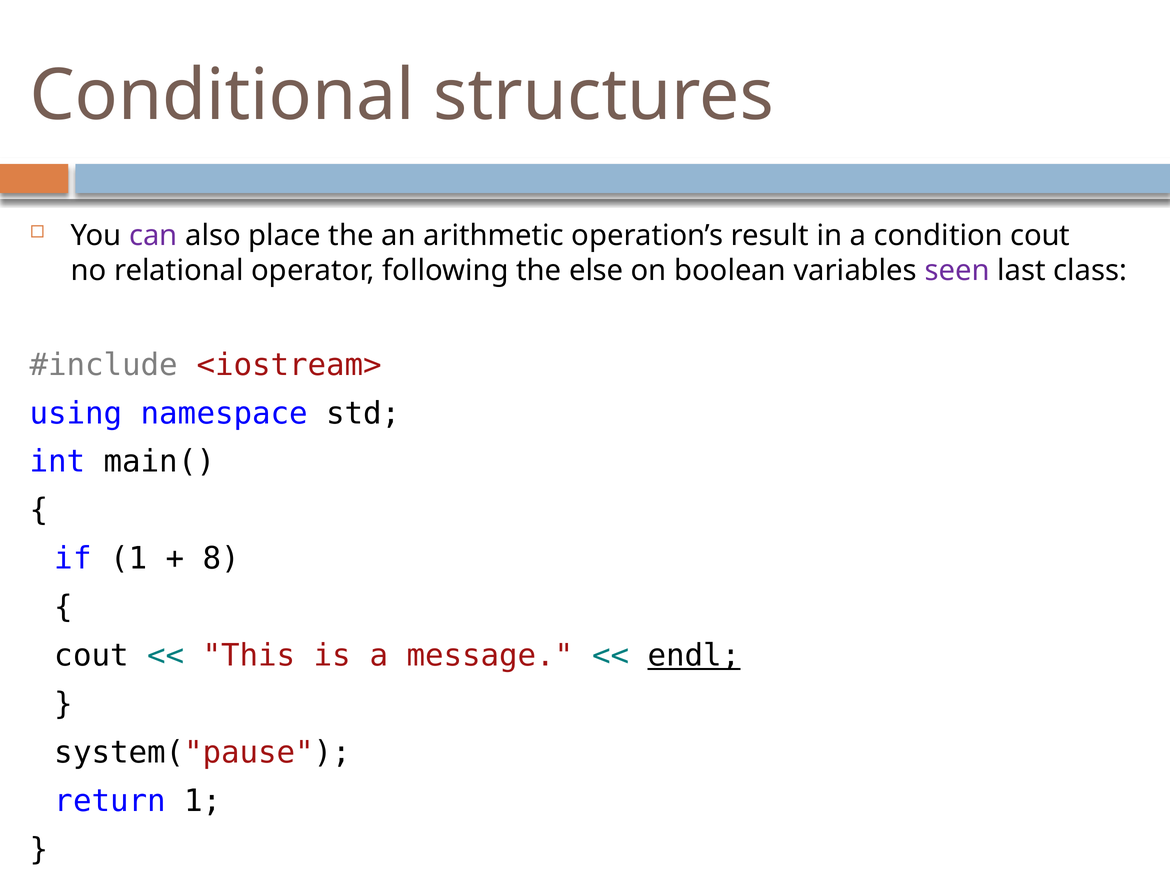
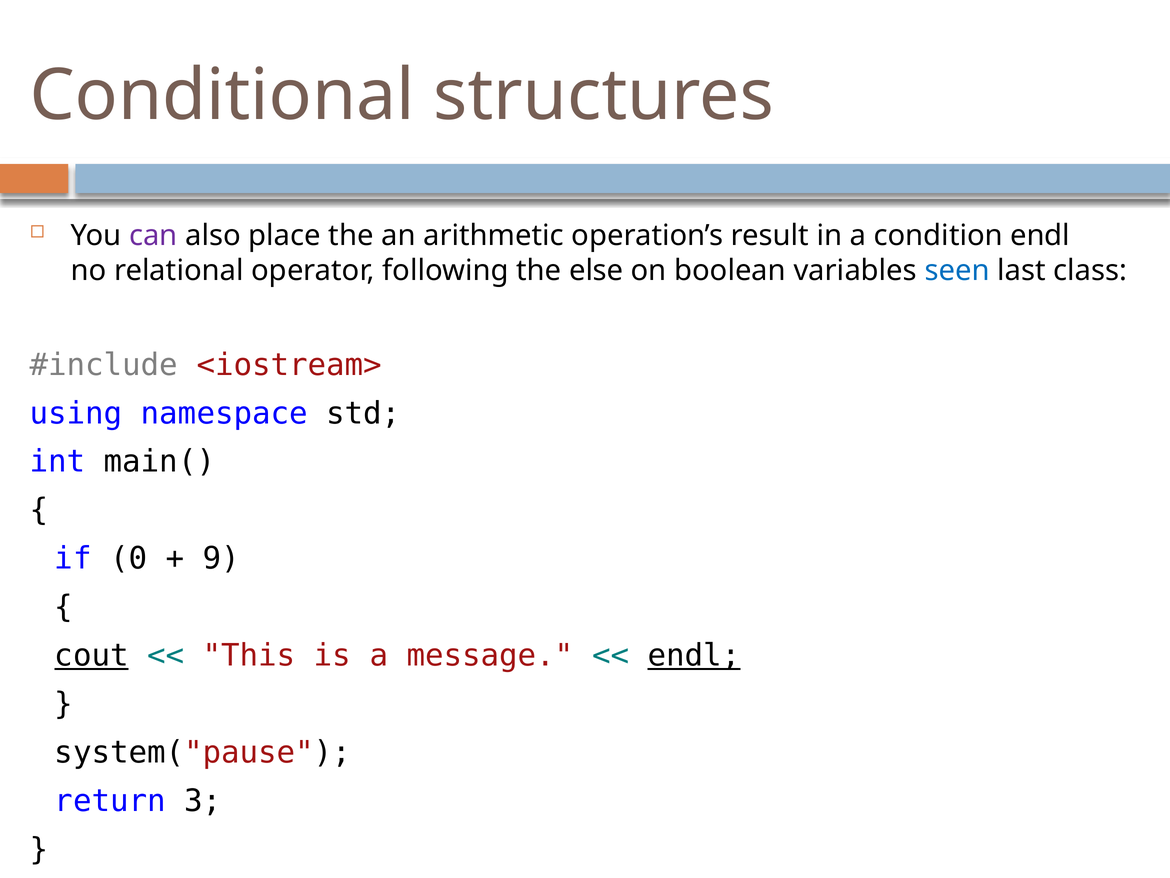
condition cout: cout -> endl (1040, 236)
seen colour: purple -> blue (957, 271)
if 1: 1 -> 0 (129, 558)
8: 8 -> 9 (221, 558)
cout underline: none -> present (92, 655)
return 1: 1 -> 3 (203, 800)
